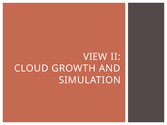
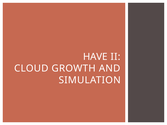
VIEW: VIEW -> HAVE (95, 57)
